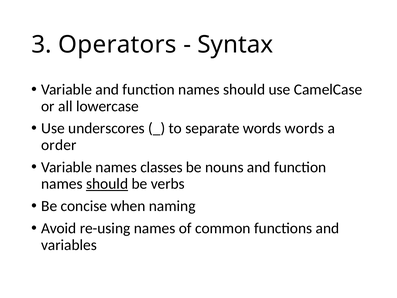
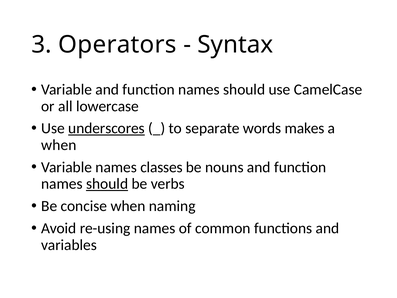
underscores underline: none -> present (107, 128)
words words: words -> makes (305, 128)
order: order -> when (59, 145)
